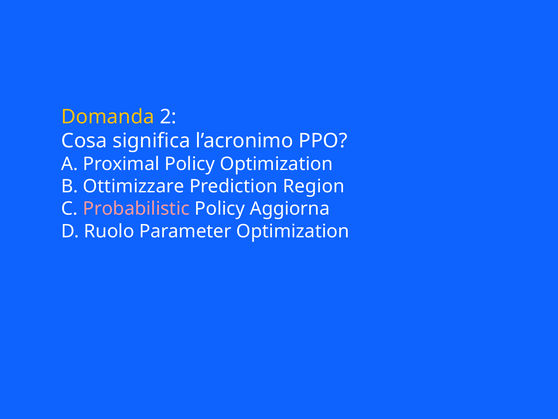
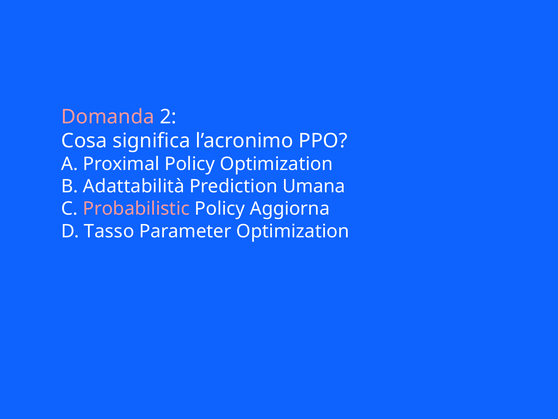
Domanda colour: yellow -> pink (108, 117)
Ottimizzare: Ottimizzare -> Adattabilità (134, 186)
Region: Region -> Umana (314, 186)
Ruolo: Ruolo -> Tasso (109, 231)
